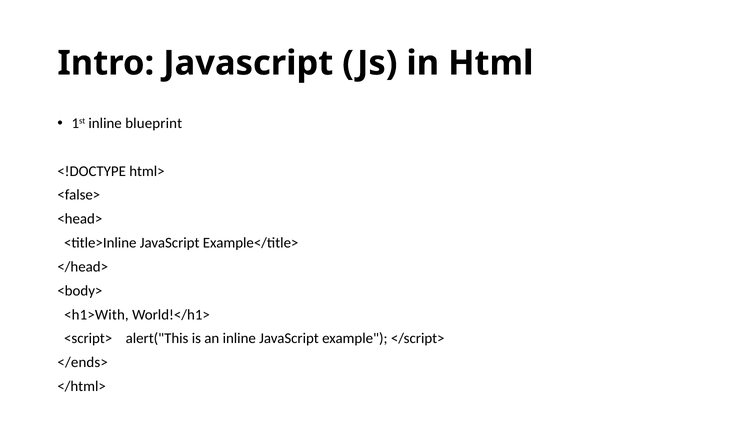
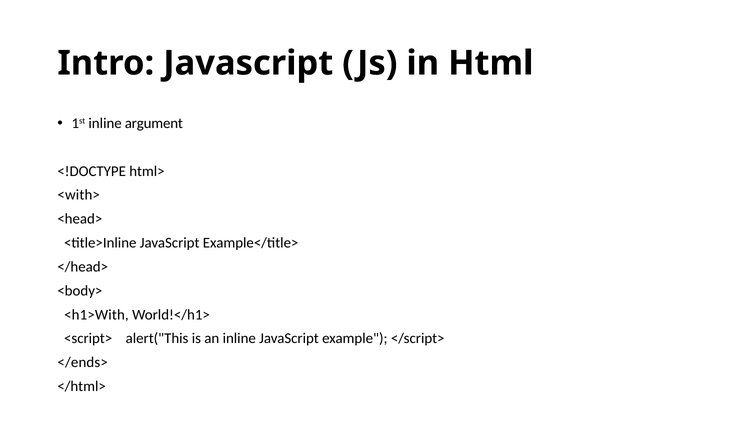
blueprint: blueprint -> argument (154, 124)
<false>: <false> -> <with> (79, 195)
